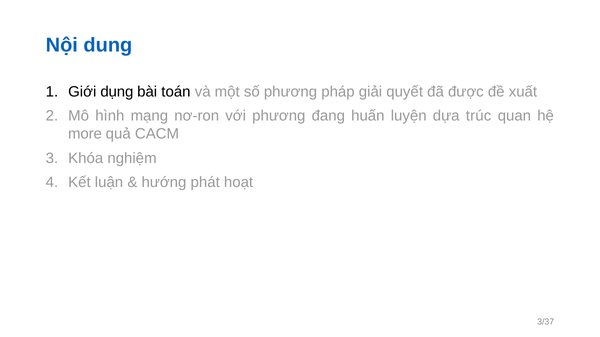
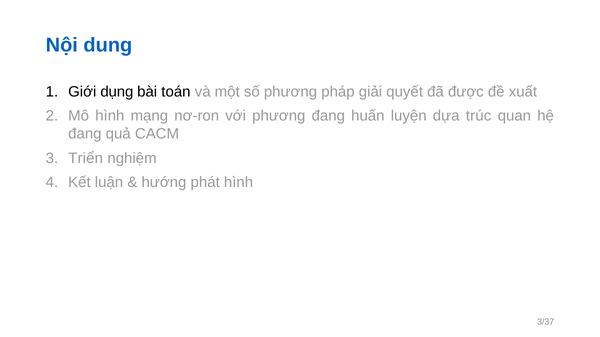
more: more -> đang (85, 134)
Khóa: Khóa -> Triển (86, 158)
phát hoạt: hoạt -> hình (239, 183)
